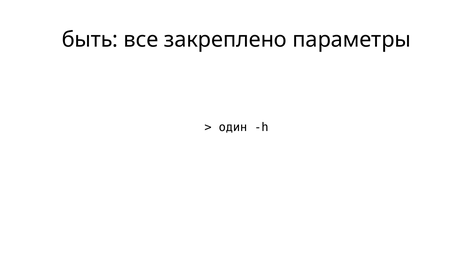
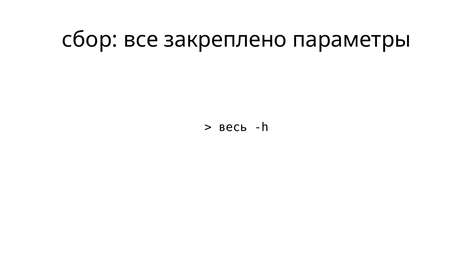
быть: быть -> сбор (90, 40)
один: один -> весь (233, 127)
